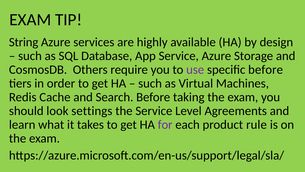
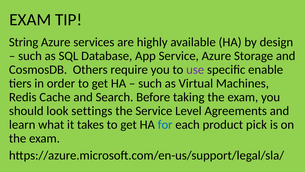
specific before: before -> enable (266, 69)
for colour: purple -> blue (165, 124)
rule: rule -> pick (256, 124)
